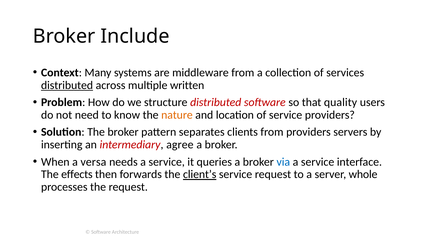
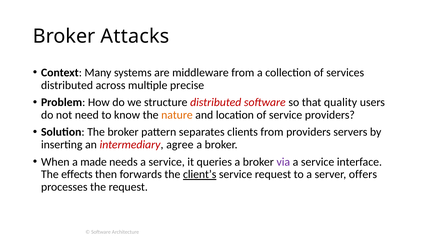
Include: Include -> Attacks (135, 36)
distributed underline: present -> none (67, 85)
written: written -> precise (187, 85)
versa: versa -> made (94, 162)
via colour: blue -> purple (283, 162)
whole: whole -> offers (363, 174)
